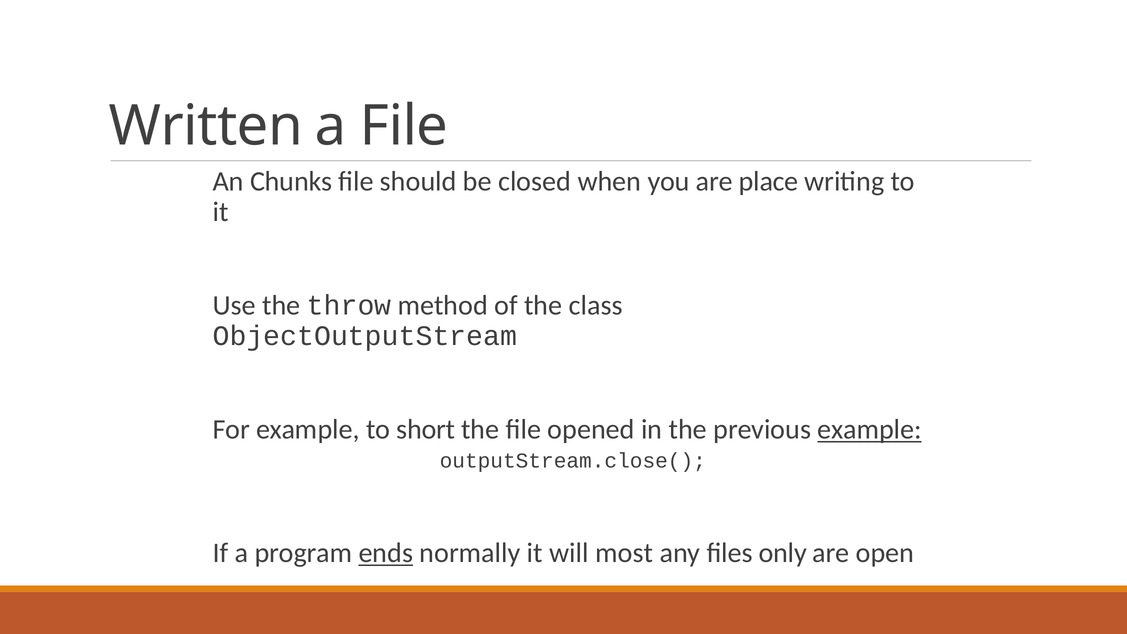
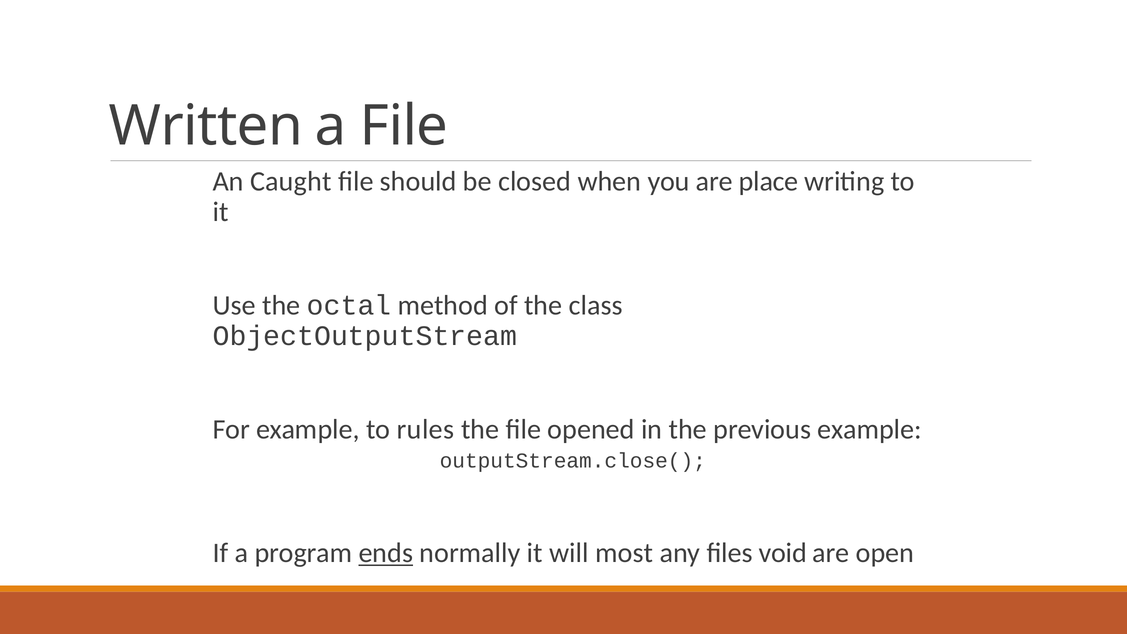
Chunks: Chunks -> Caught (291, 181)
throw: throw -> octal (349, 305)
short: short -> rules (425, 430)
example underline: present -> none (870, 430)
only: only -> void (783, 553)
